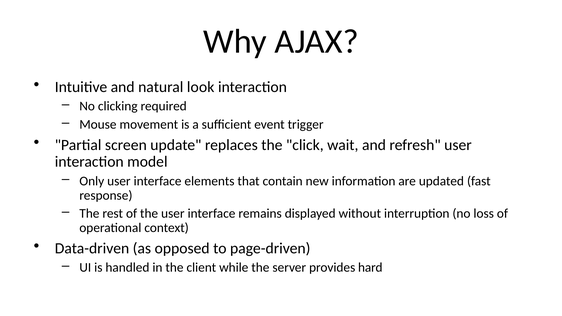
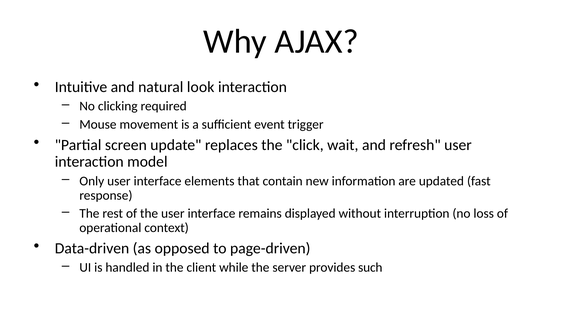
hard: hard -> such (370, 268)
